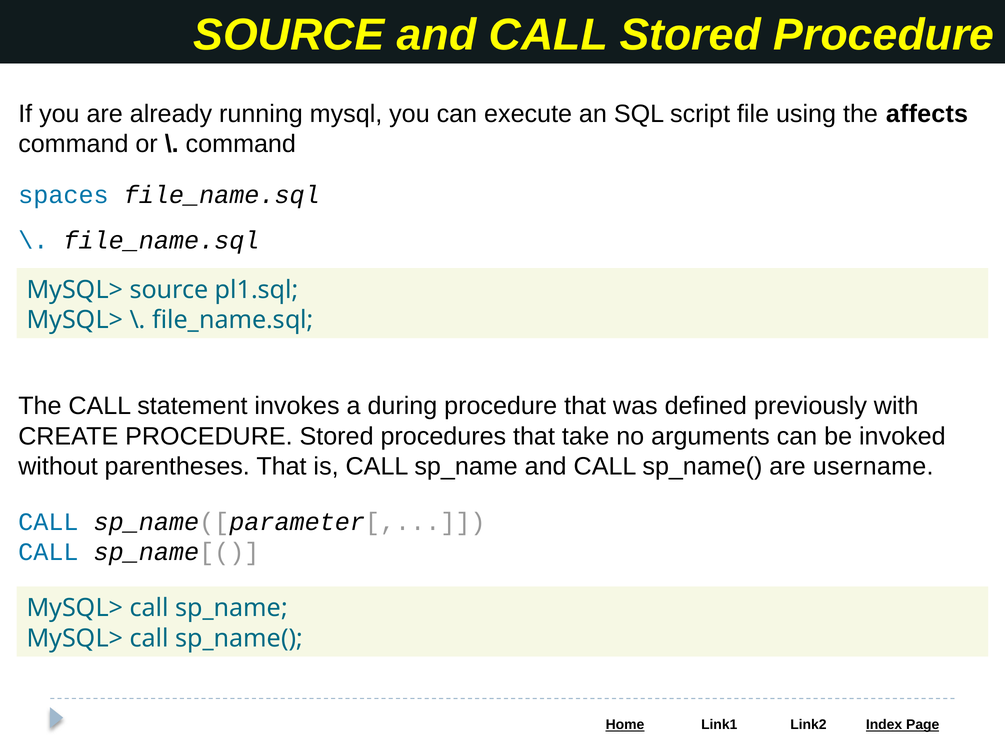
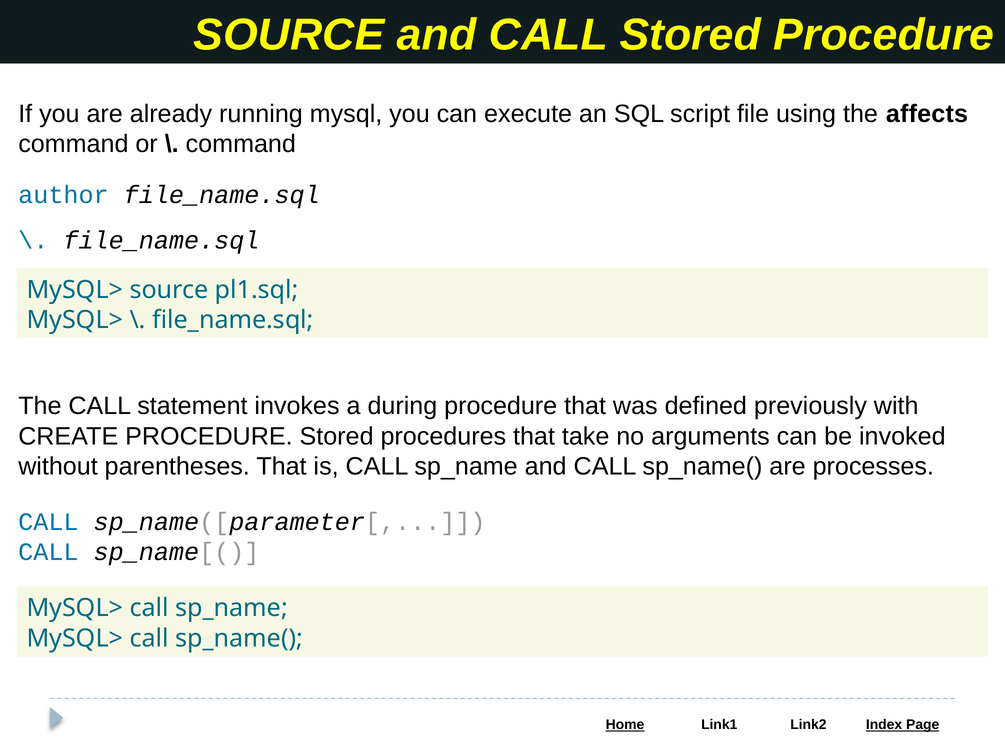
spaces: spaces -> author (63, 195)
username: username -> processes (873, 466)
